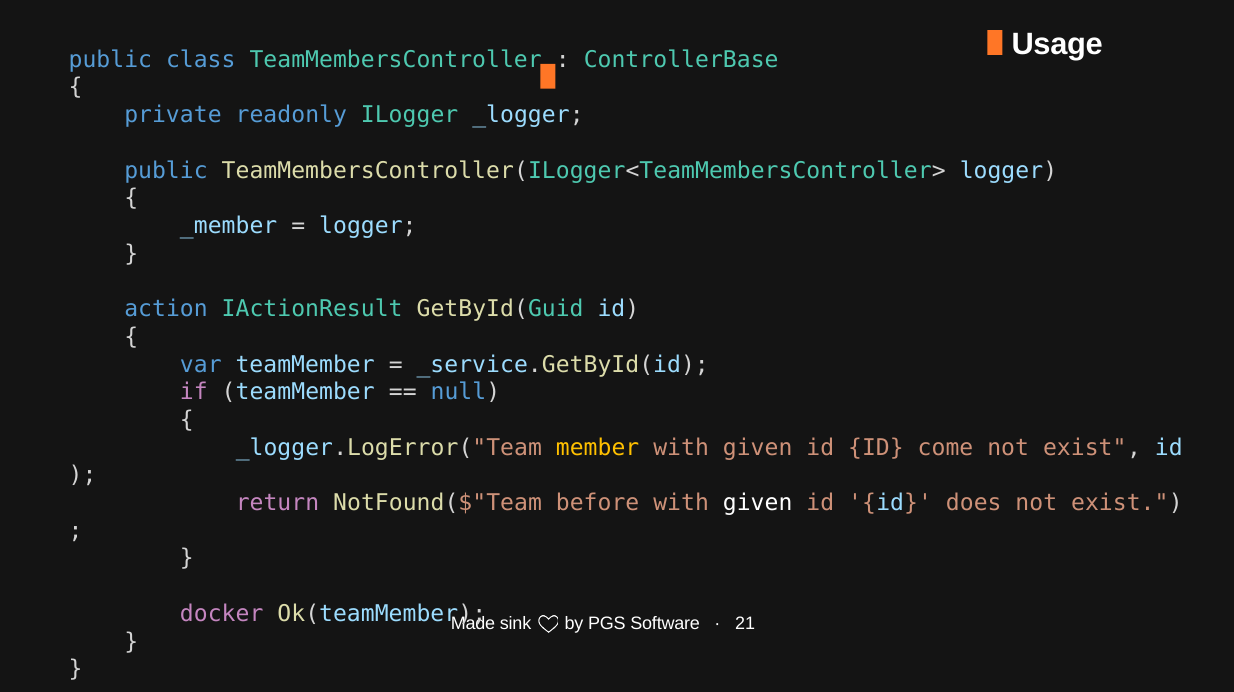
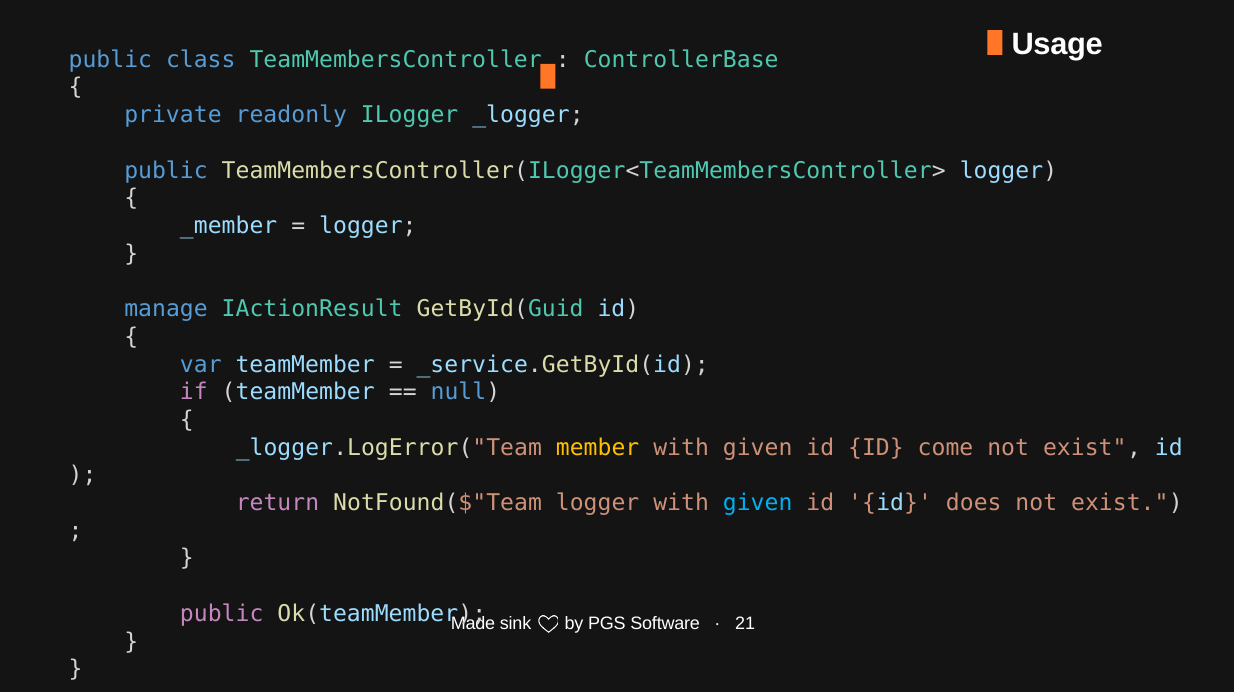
action: action -> manage (166, 309)
NotFound($"Team before: before -> logger (598, 503)
given colour: white -> light blue (758, 503)
docker: docker -> public (222, 614)
